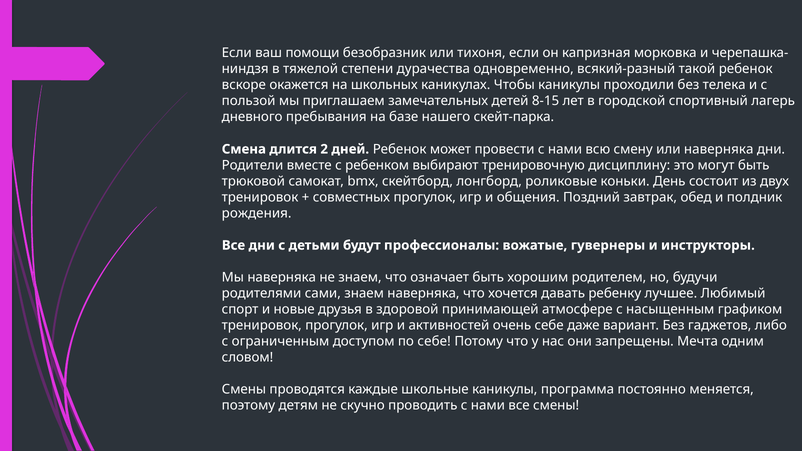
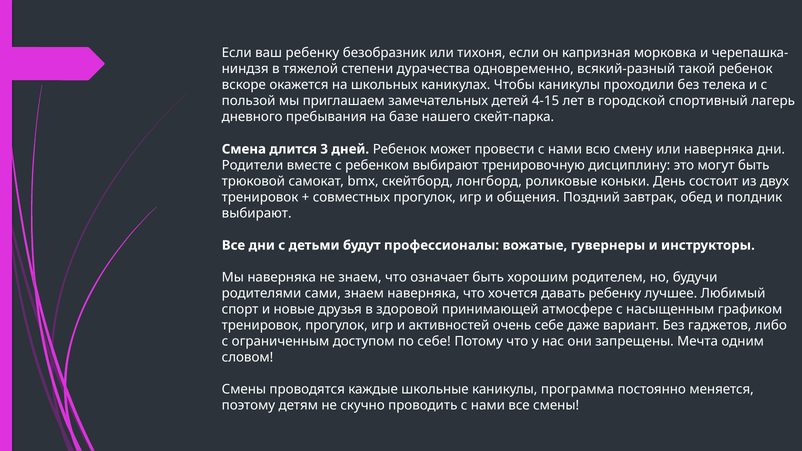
ваш помощи: помощи -> ребенку (312, 53)
8-15: 8-15 -> 4-15 (546, 101)
2: 2 -> 3 (324, 149)
рождения: рождения -> выбирают (257, 213)
